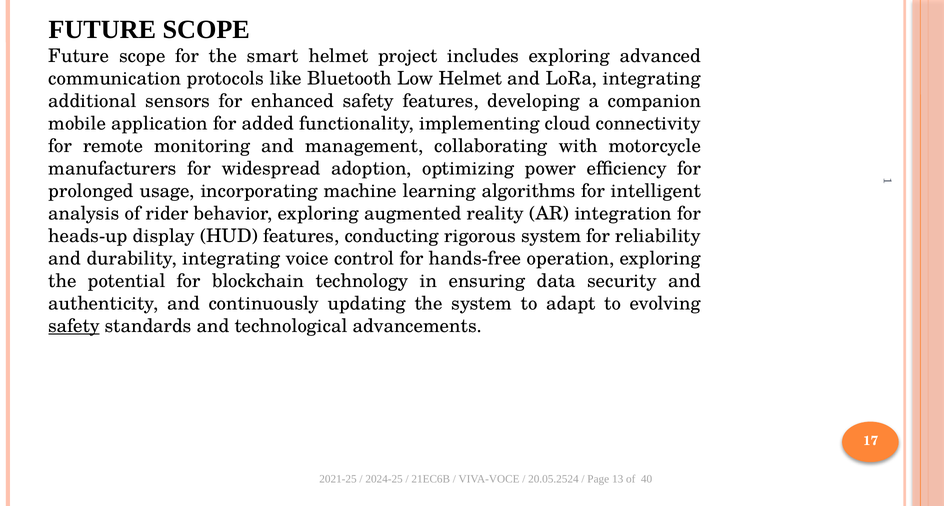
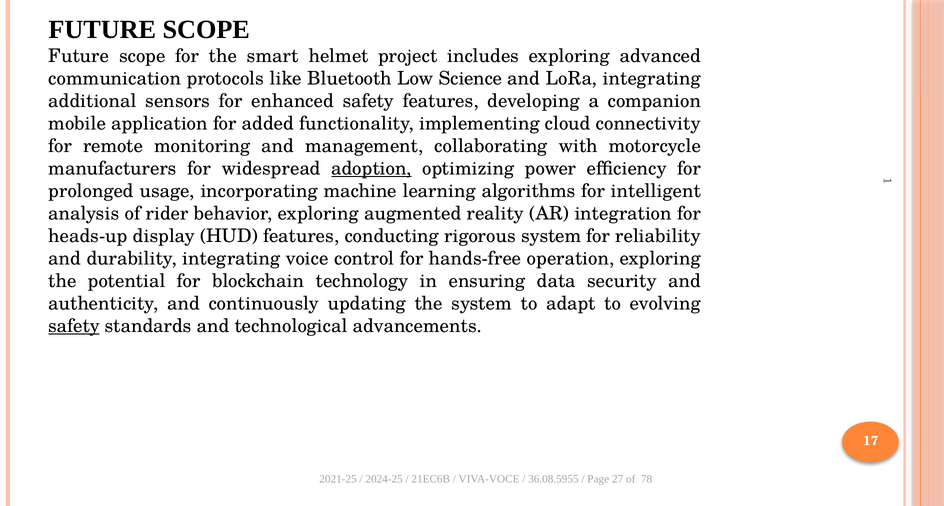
Low Helmet: Helmet -> Science (471, 78)
adoption underline: none -> present (371, 168)
20.05.2524: 20.05.2524 -> 36.08.5955 (553, 479)
13: 13 -> 27 (618, 479)
40: 40 -> 78 (647, 479)
